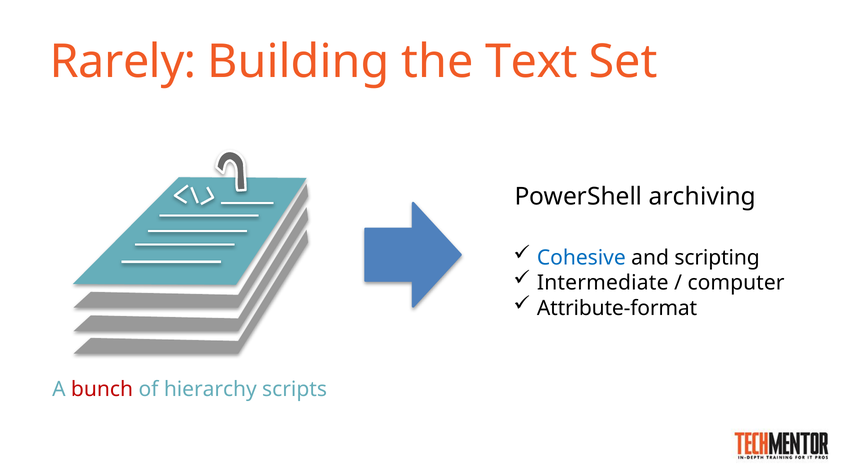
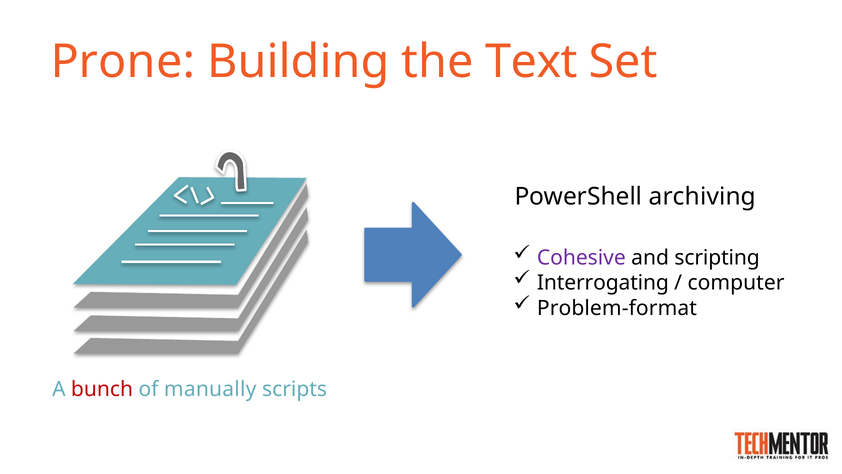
Rarely: Rarely -> Prone (123, 62)
Cohesive colour: blue -> purple (581, 257)
Intermediate: Intermediate -> Interrogating (603, 283)
Attribute-format: Attribute-format -> Problem-format (617, 308)
hierarchy: hierarchy -> manually (210, 389)
